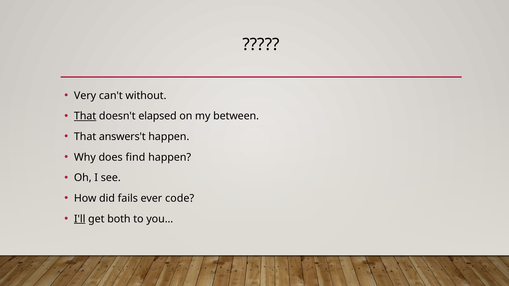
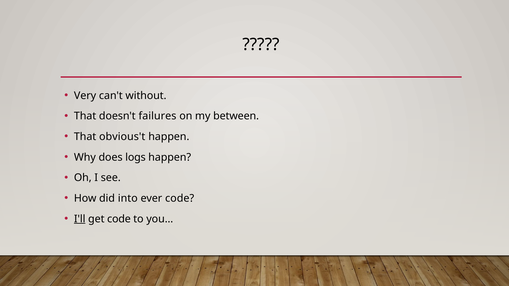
That underline: present -> none (85, 116)
elapsed: elapsed -> failures (157, 116)
answers't: answers't -> obvious't (122, 137)
find: find -> logs (136, 157)
fails: fails -> into (128, 199)
get both: both -> code (119, 219)
